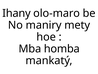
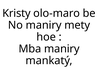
Ihany: Ihany -> Kristy (16, 13)
Mba homba: homba -> maniry (62, 48)
